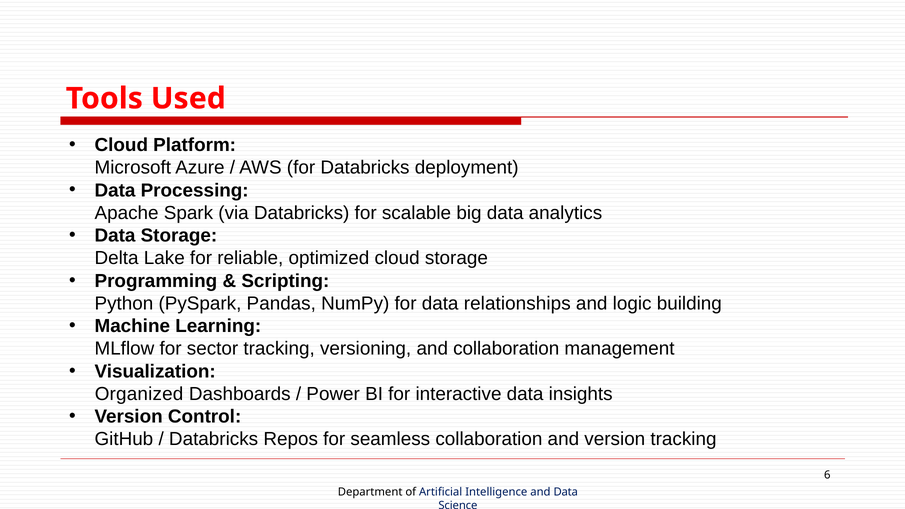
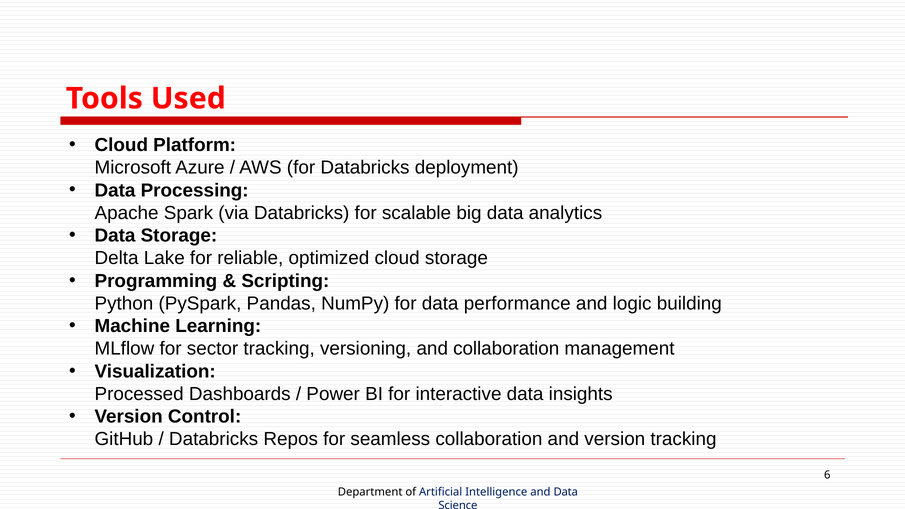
relationships: relationships -> performance (517, 304)
Organized: Organized -> Processed (139, 394)
